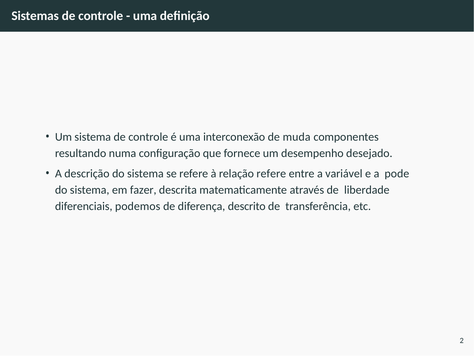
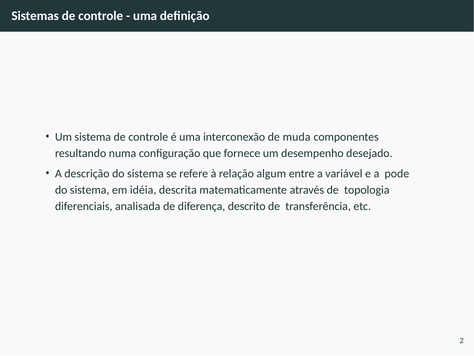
relação refere: refere -> algum (271, 174)
fazer: fazer -> idéia (143, 190)
liberdade: liberdade -> topologia (367, 190)
podemos: podemos -> analisada (138, 206)
